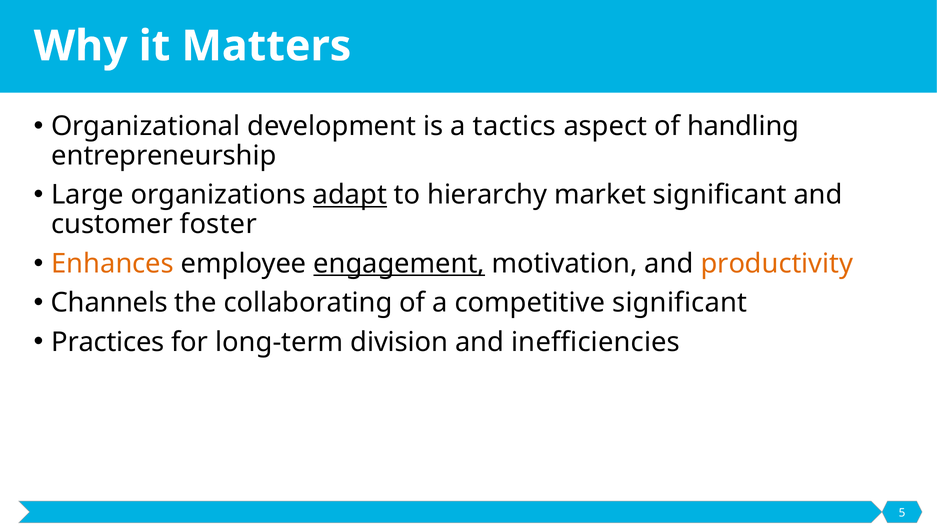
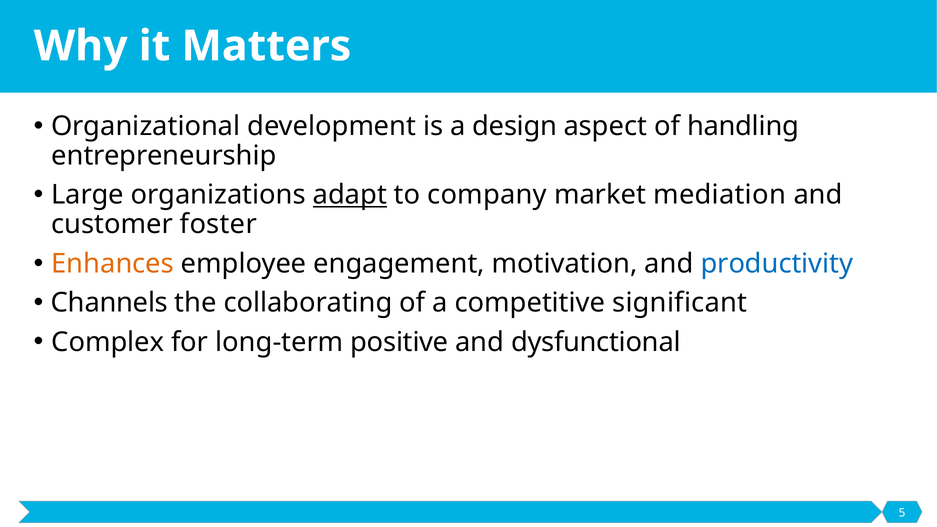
tactics: tactics -> design (515, 126)
hierarchy: hierarchy -> company (487, 195)
market significant: significant -> mediation (720, 195)
engagement underline: present -> none (399, 264)
productivity colour: orange -> blue (777, 264)
Practices: Practices -> Complex (108, 342)
division: division -> positive (399, 342)
inefficiencies: inefficiencies -> dysfunctional (596, 342)
